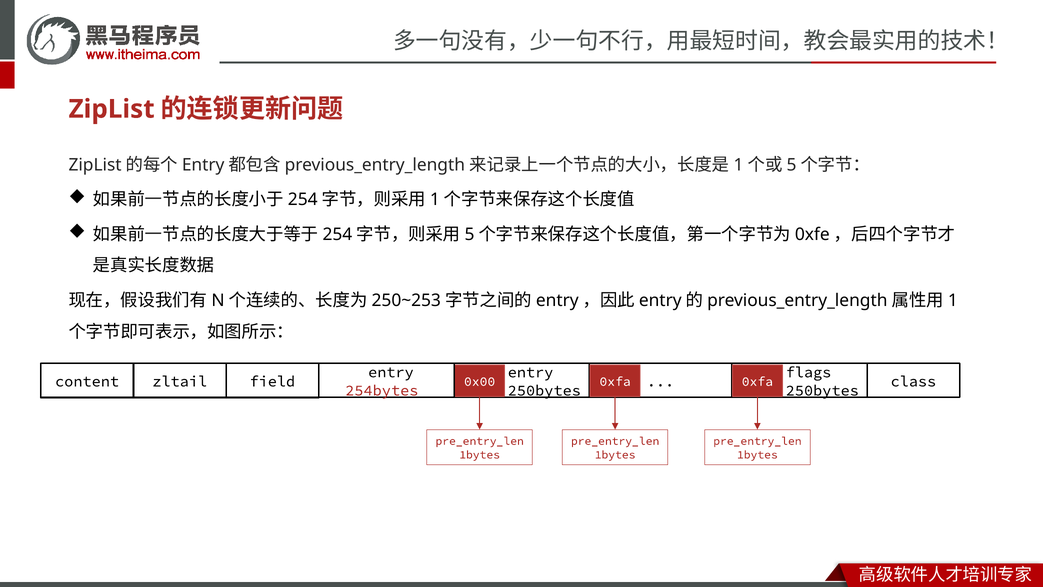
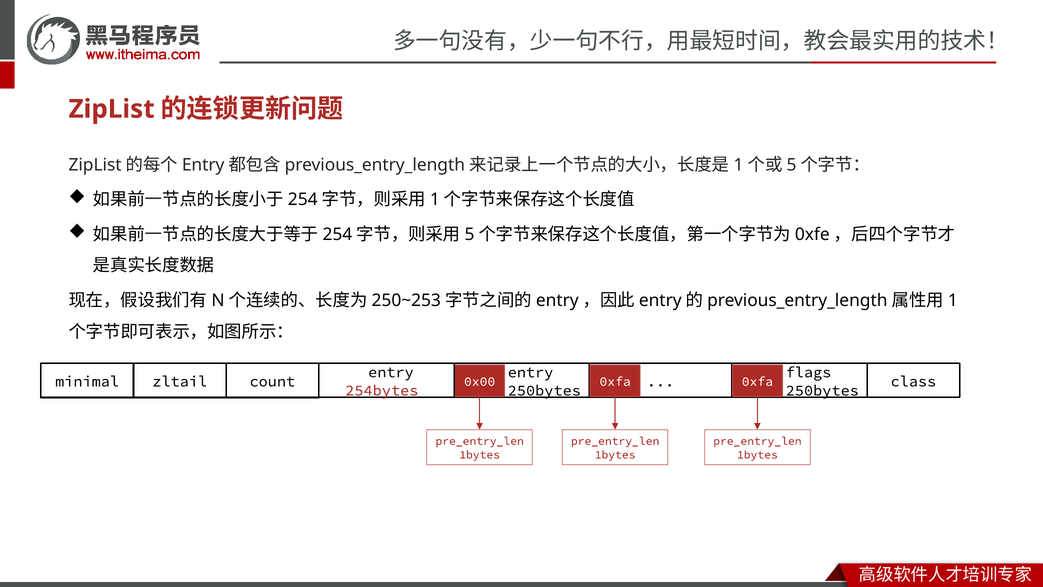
content: content -> minimal (87, 381)
field: field -> count (272, 381)
